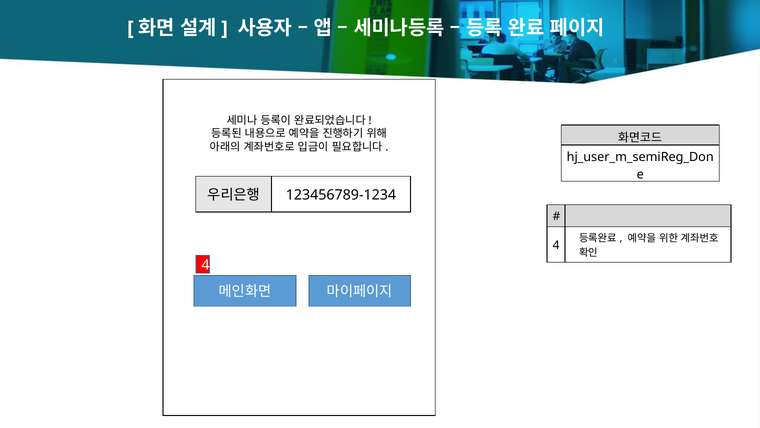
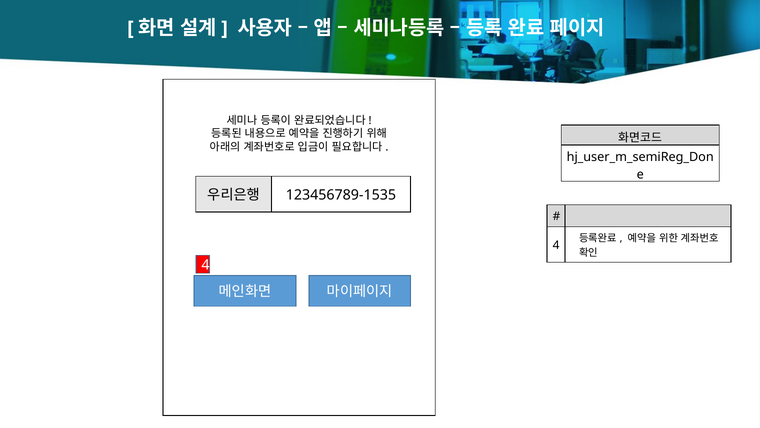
123456789-1234: 123456789-1234 -> 123456789-1535 (341, 195)
